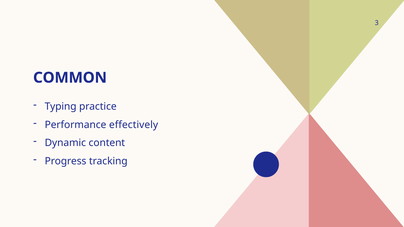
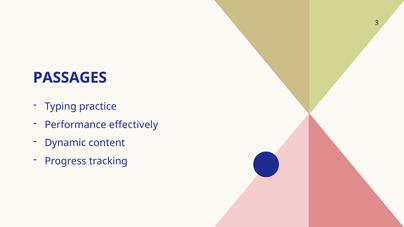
COMMON: COMMON -> PASSAGES (70, 78)
